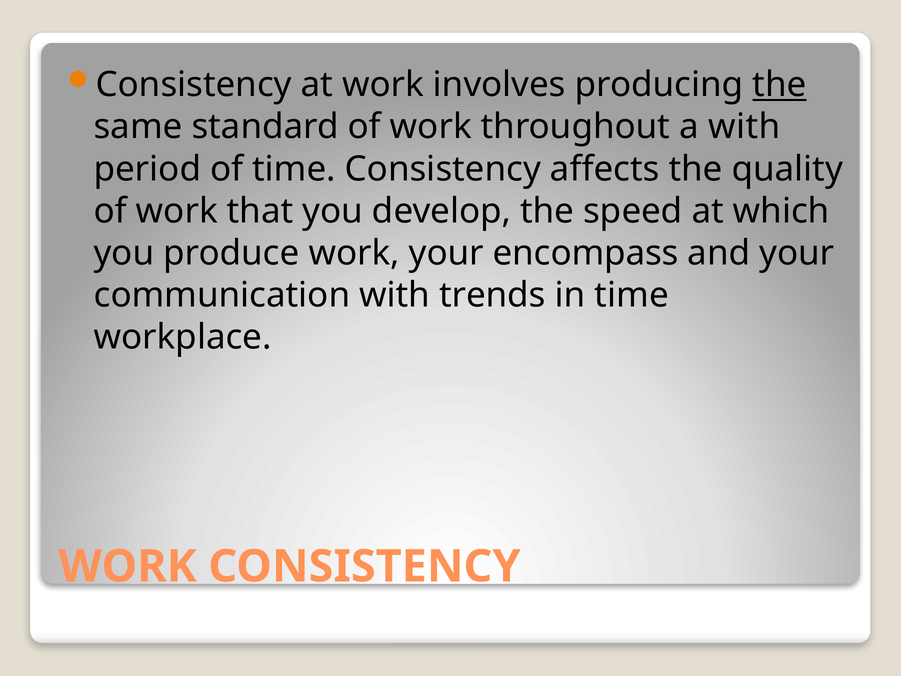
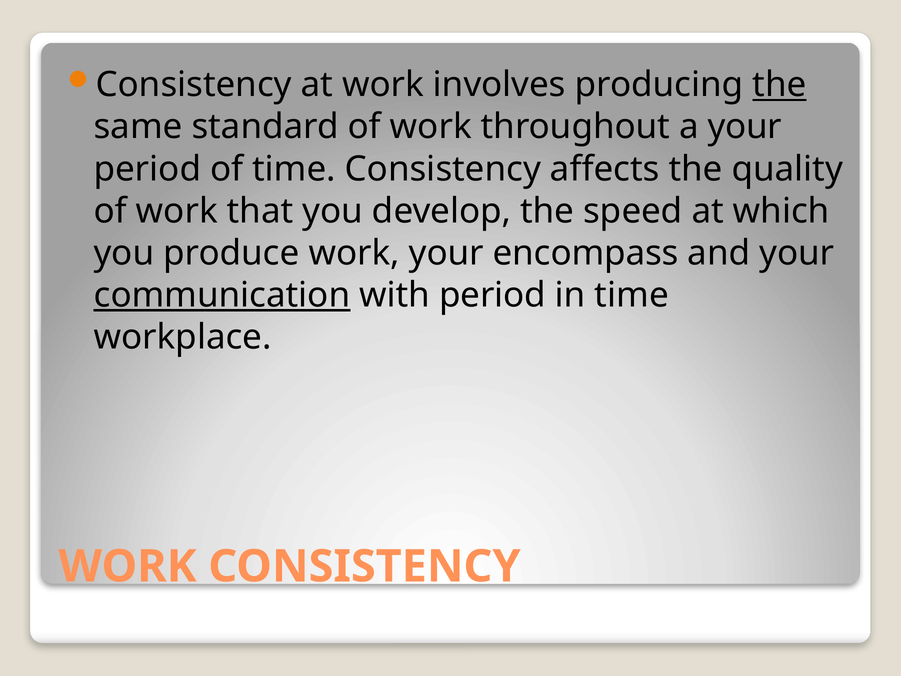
a with: with -> your (745, 127)
communication underline: none -> present (222, 295)
with trends: trends -> period (492, 295)
